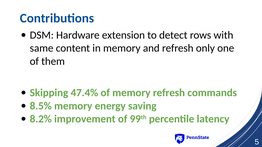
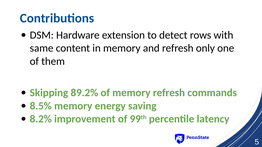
47.4%: 47.4% -> 89.2% (84, 93)
